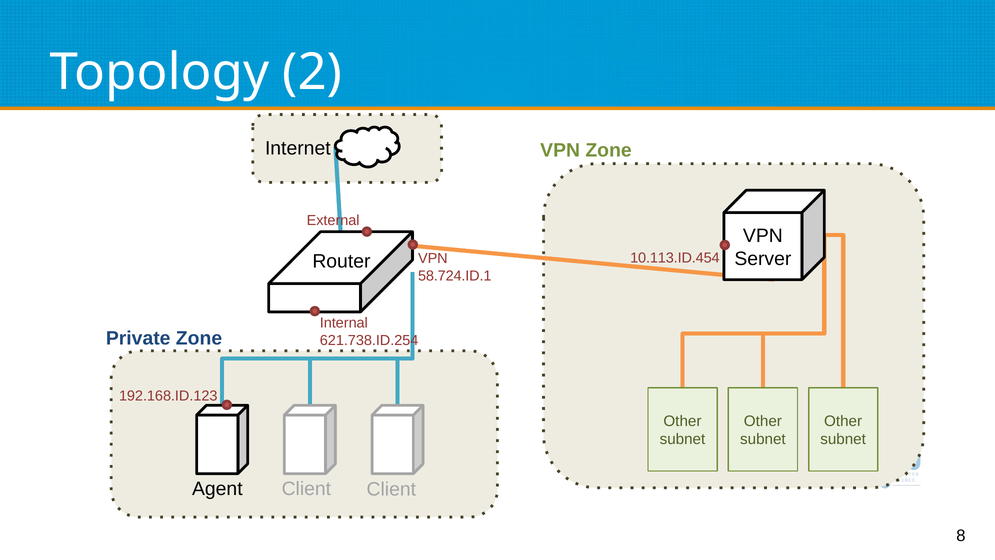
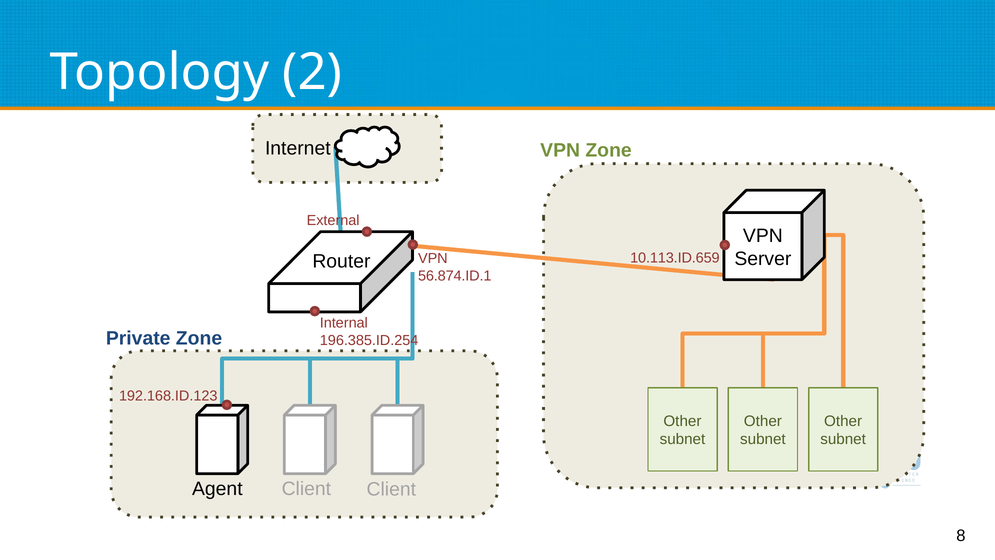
10.113.ID.454: 10.113.ID.454 -> 10.113.ID.659 (675, 258)
58.724.ID.1: 58.724.ID.1 -> 56.874.ID.1 (455, 276)
621.738.ID.254: 621.738.ID.254 -> 196.385.ID.254 (369, 340)
